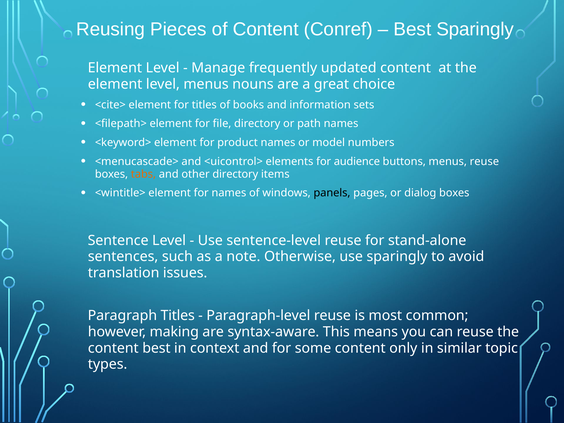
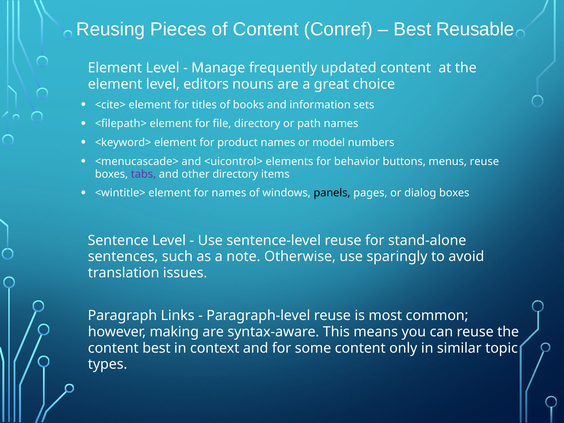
Best Sparingly: Sparingly -> Reusable (475, 29)
level menus: menus -> editors (206, 84)
audience: audience -> behavior (357, 161)
tabs colour: orange -> purple (143, 174)
Paragraph Titles: Titles -> Links (178, 316)
